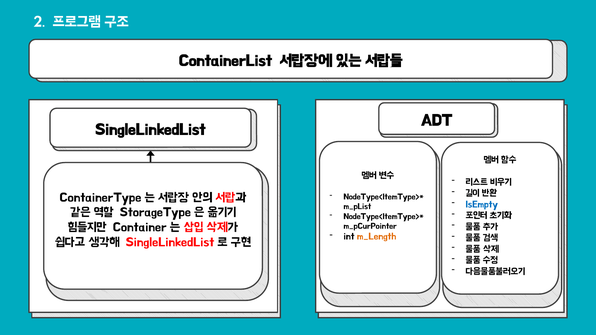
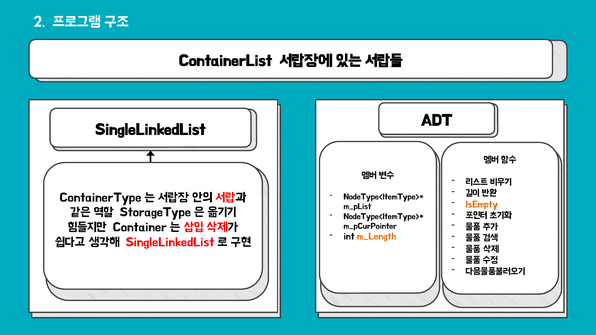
IsEmpty colour: blue -> orange (482, 204)
